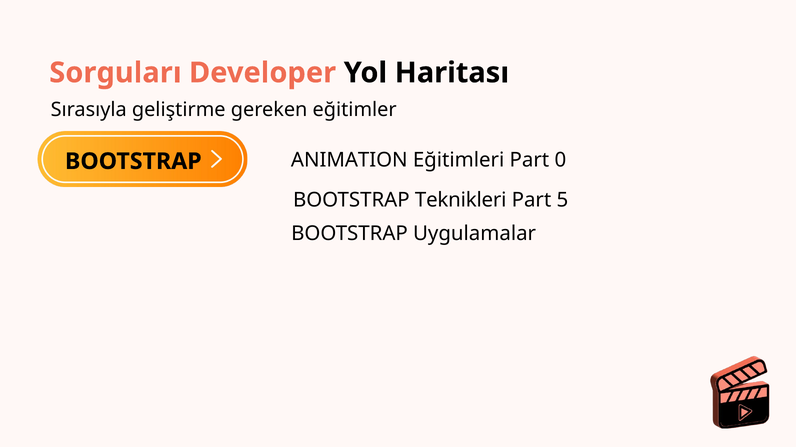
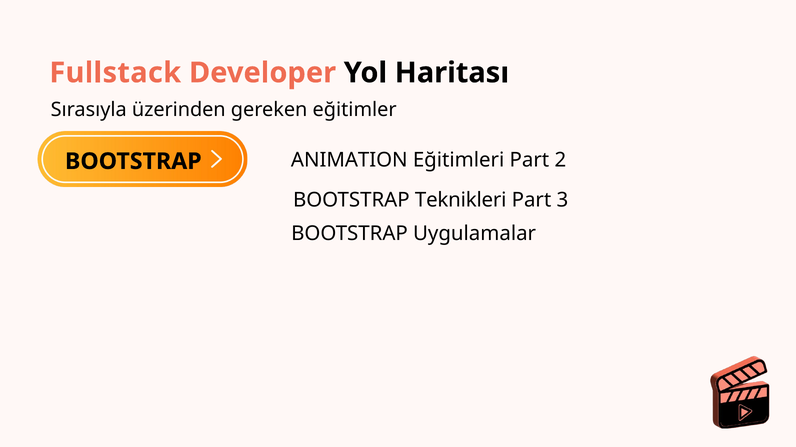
Sorguları: Sorguları -> Fullstack (115, 73)
geliştirme: geliştirme -> üzerinden (179, 110)
0: 0 -> 2 (560, 160)
5: 5 -> 3 (562, 200)
